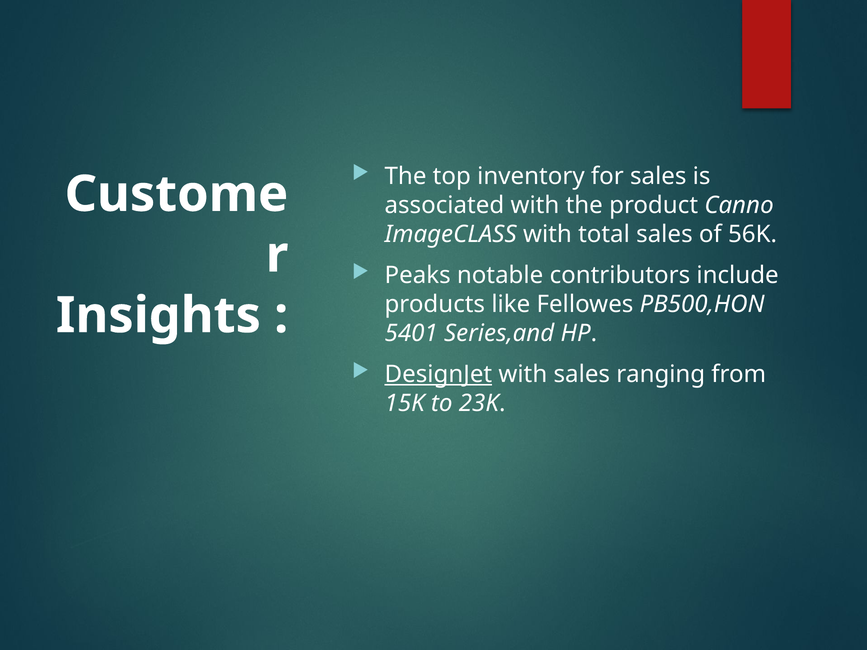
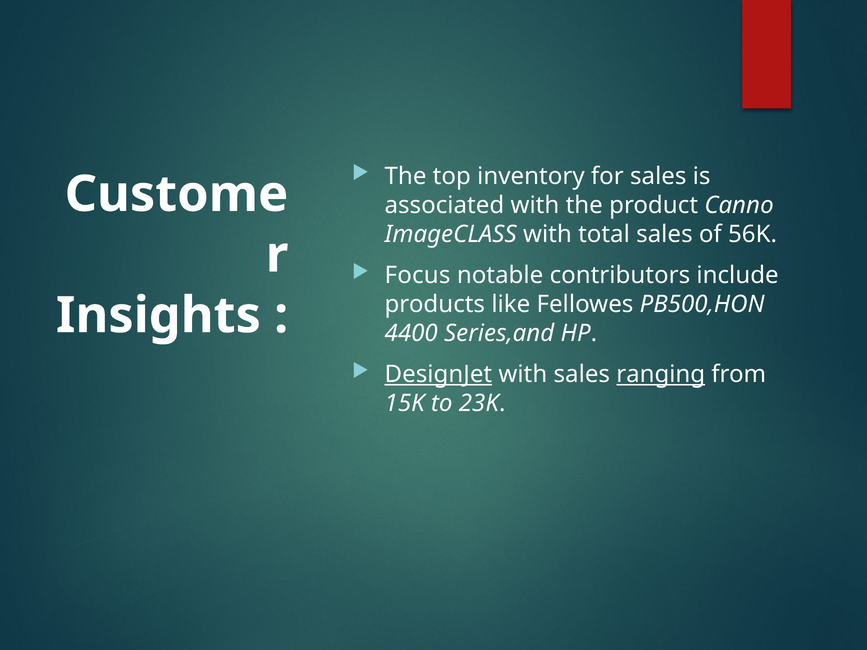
Peaks: Peaks -> Focus (418, 275)
5401: 5401 -> 4400 (411, 333)
ranging underline: none -> present (661, 374)
